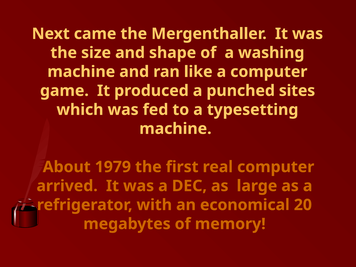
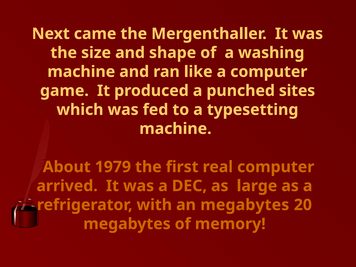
an economical: economical -> megabytes (245, 205)
